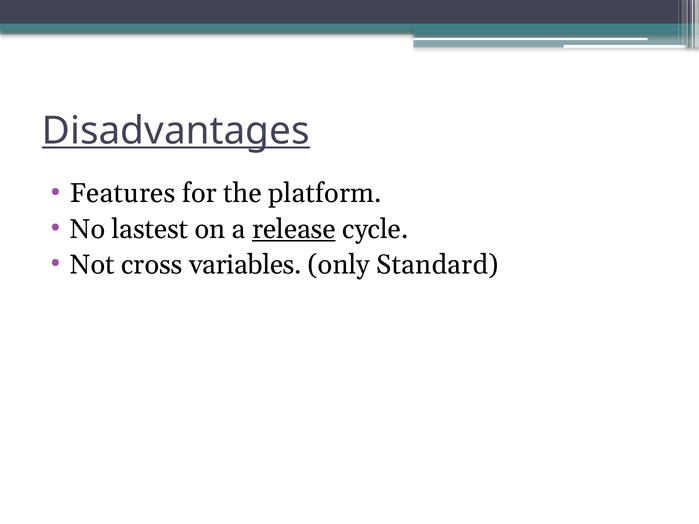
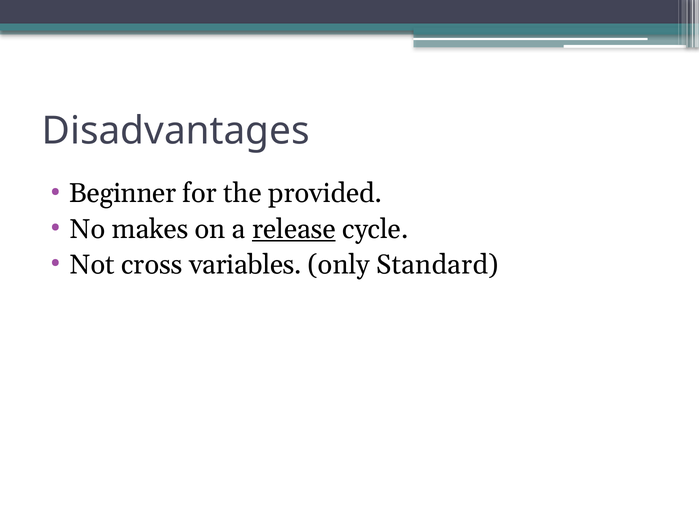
Disadvantages underline: present -> none (176, 131)
Features: Features -> Beginner (123, 194)
platform: platform -> provided (325, 194)
lastest: lastest -> makes (150, 229)
